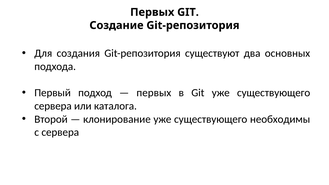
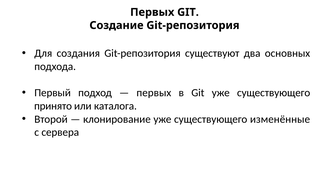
сервера: сервера -> принято (53, 106)
необходимы: необходимы -> изменённые (280, 119)
